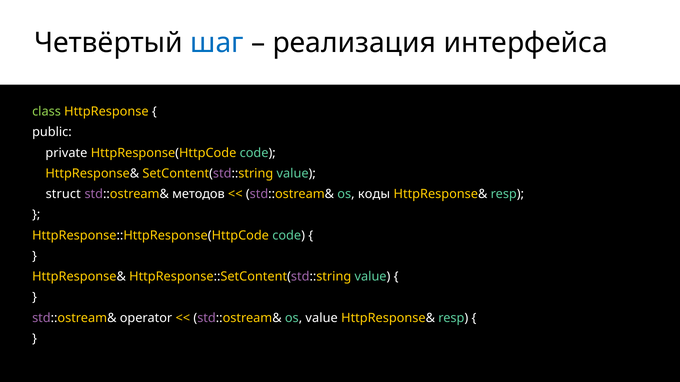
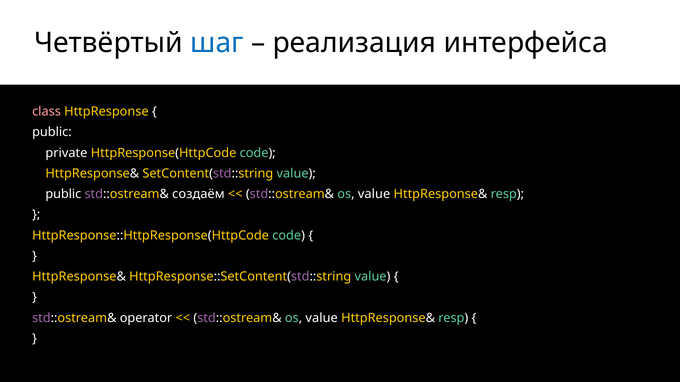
class colour: light green -> pink (47, 112)
struct: struct -> public (63, 194)
методов: методов -> создаём (198, 194)
коды: коды -> value (374, 194)
